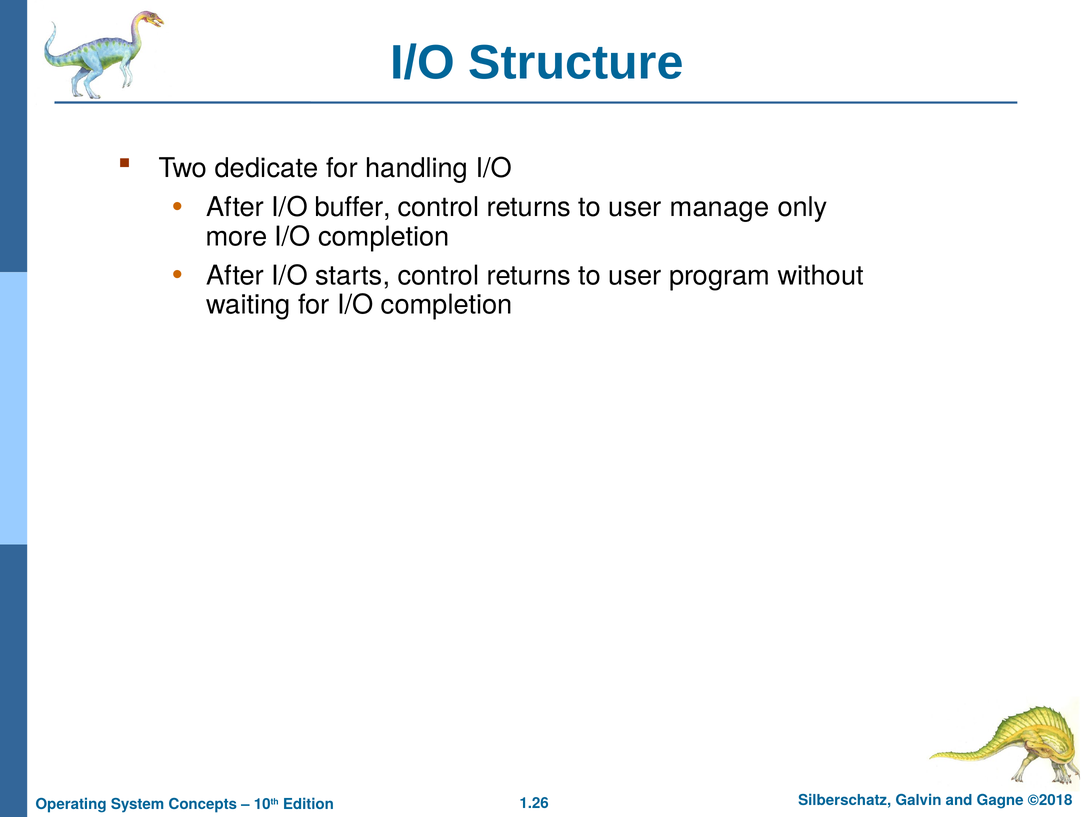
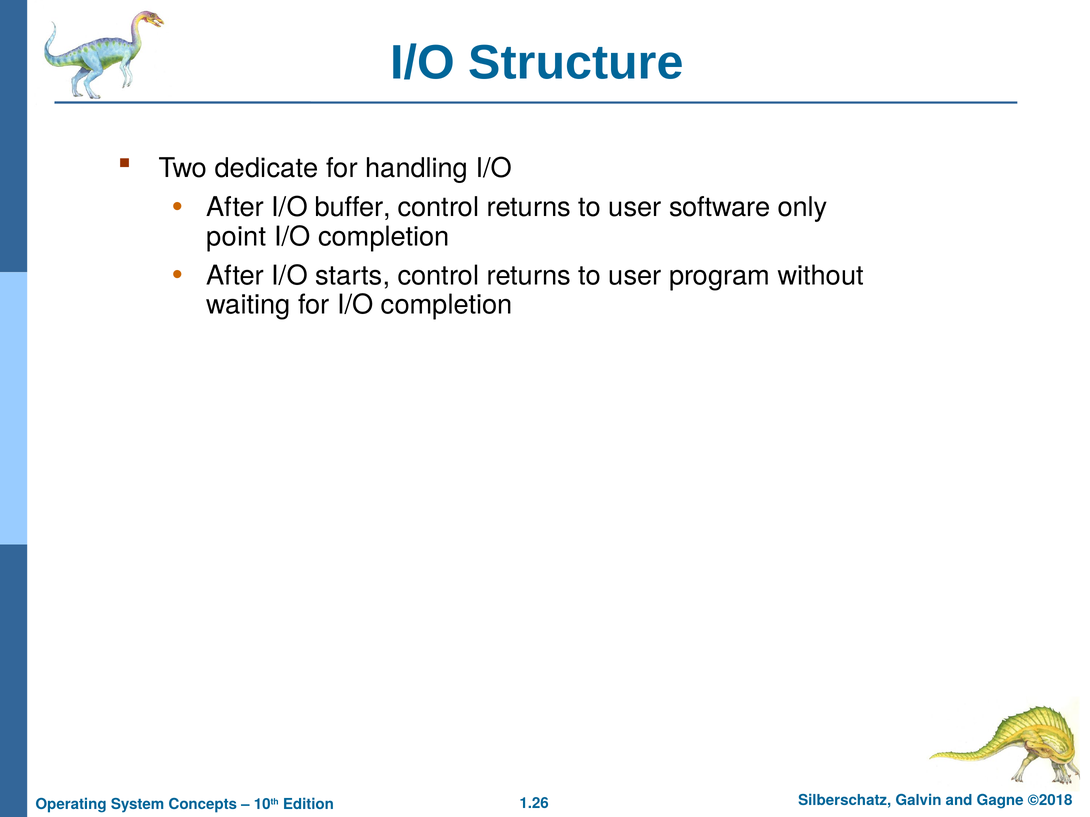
manage: manage -> software (720, 207)
more: more -> point (236, 237)
